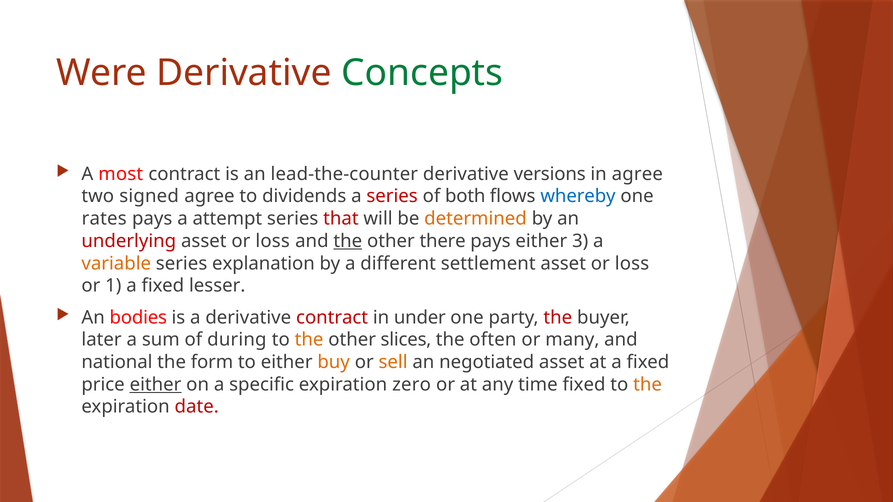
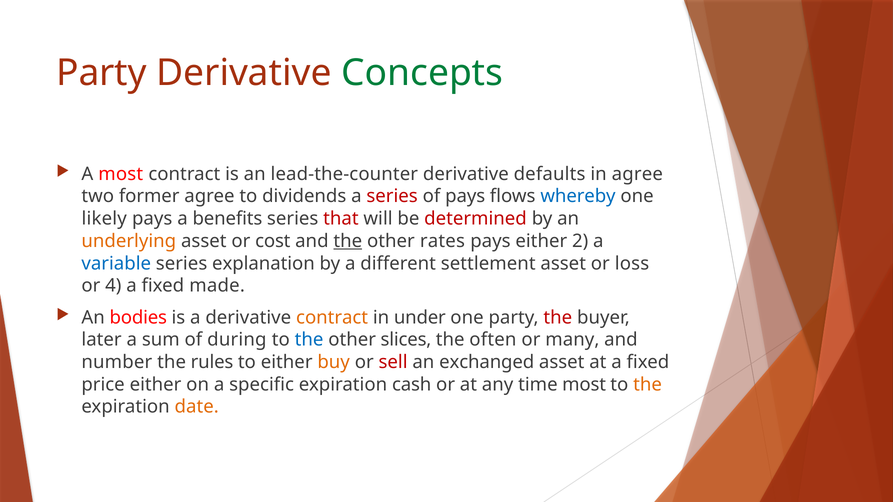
Were: Were -> Party (101, 73)
versions: versions -> defaults (550, 174)
signed: signed -> former (149, 196)
of both: both -> pays (465, 196)
rates: rates -> likely (104, 219)
attempt: attempt -> benefits (227, 219)
determined colour: orange -> red (476, 219)
underlying colour: red -> orange (129, 241)
loss: loss -> cost (273, 241)
there: there -> rates (442, 241)
3: 3 -> 2 (580, 241)
variable colour: orange -> blue (116, 264)
1: 1 -> 4 (113, 286)
lesser: lesser -> made (217, 286)
contract colour: red -> orange (332, 318)
the colour: orange -> blue (309, 340)
national: national -> number (117, 362)
form: form -> rules (212, 362)
sell colour: orange -> red (393, 362)
negotiated: negotiated -> exchanged (487, 362)
either underline: present -> none (156, 385)
zero: zero -> cash (412, 385)
time fixed: fixed -> most (584, 385)
date colour: red -> orange (197, 407)
